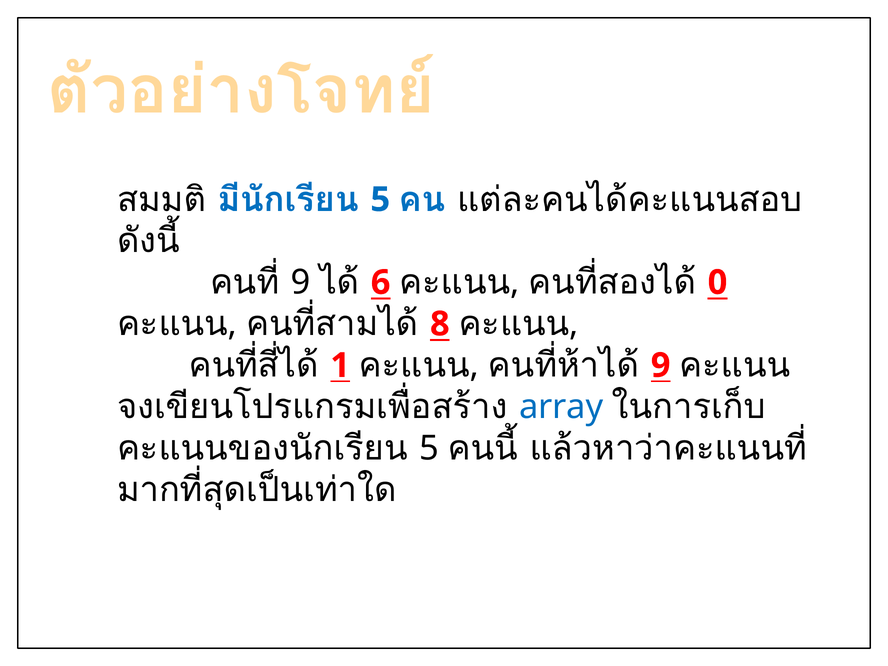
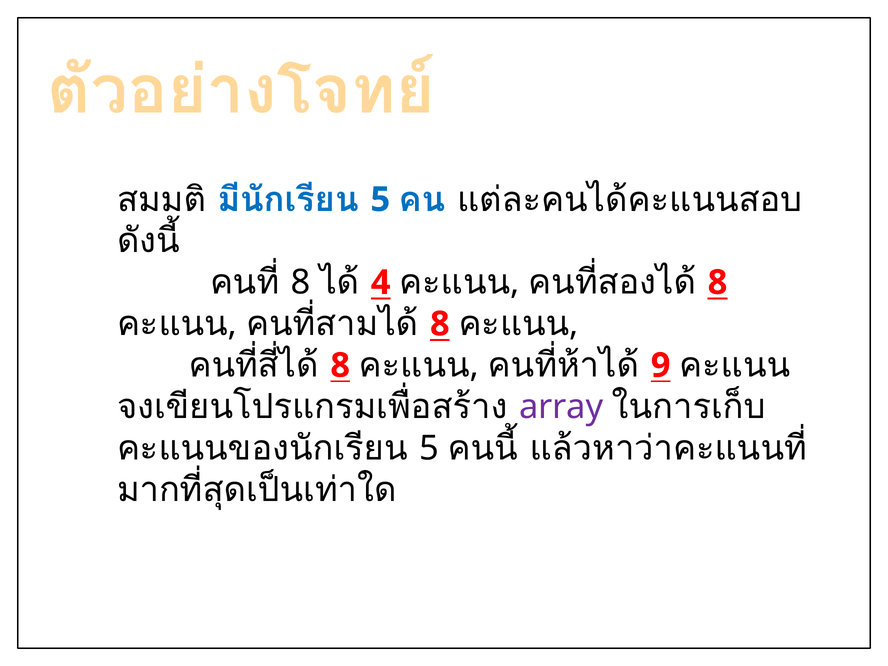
9: 9 -> 8 (301, 283)
6: 6 -> 4 (381, 283)
0: 0 -> 8 (718, 283)
1: 1 -> 8 (340, 365)
array colour: blue -> purple (561, 407)
